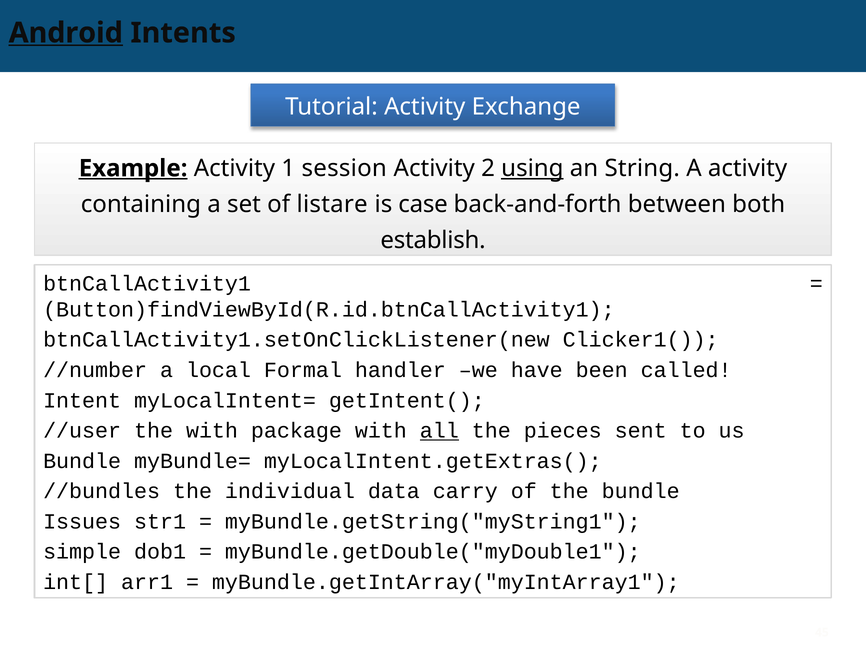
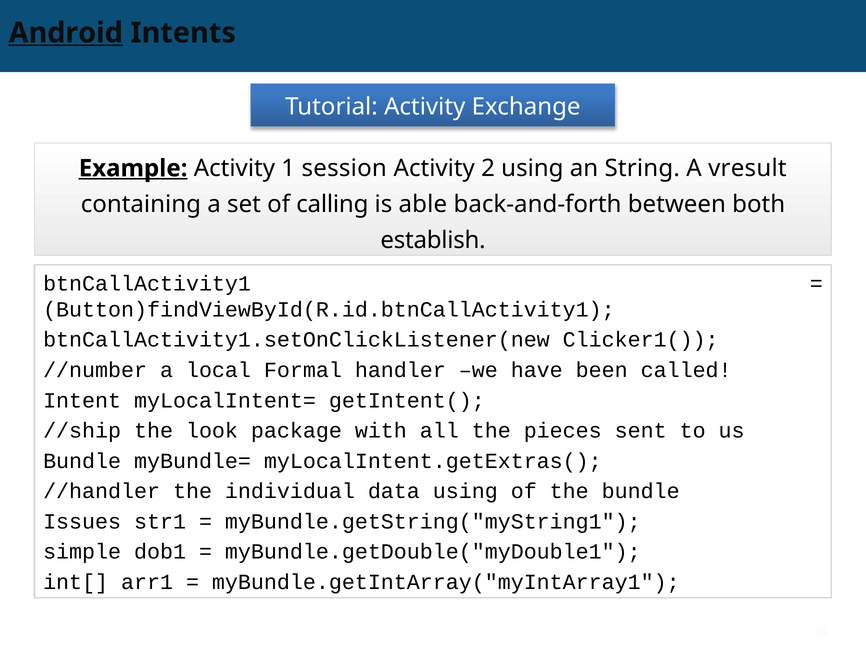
using underline: present -> none (532, 168)
A activity: activity -> vresult (747, 168)
listare: listare -> calling (332, 205)
case: case -> able (423, 205)
//user: //user -> //ship (82, 431)
the with: with -> look (212, 431)
all underline: present -> none (439, 431)
//bundles: //bundles -> //handler (102, 492)
data carry: carry -> using (465, 492)
